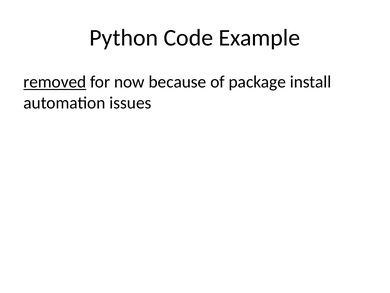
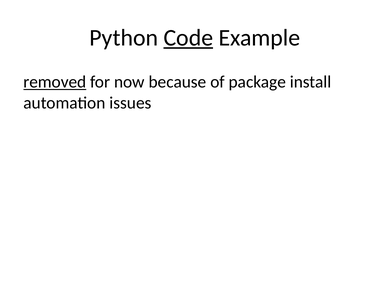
Code underline: none -> present (188, 38)
